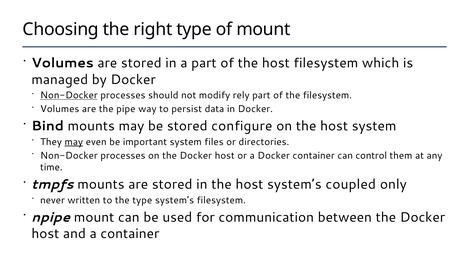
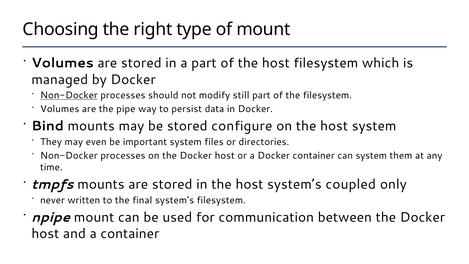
rely: rely -> still (241, 95)
may underline: present -> none (74, 142)
can control: control -> system (371, 155)
the type: type -> final (142, 200)
